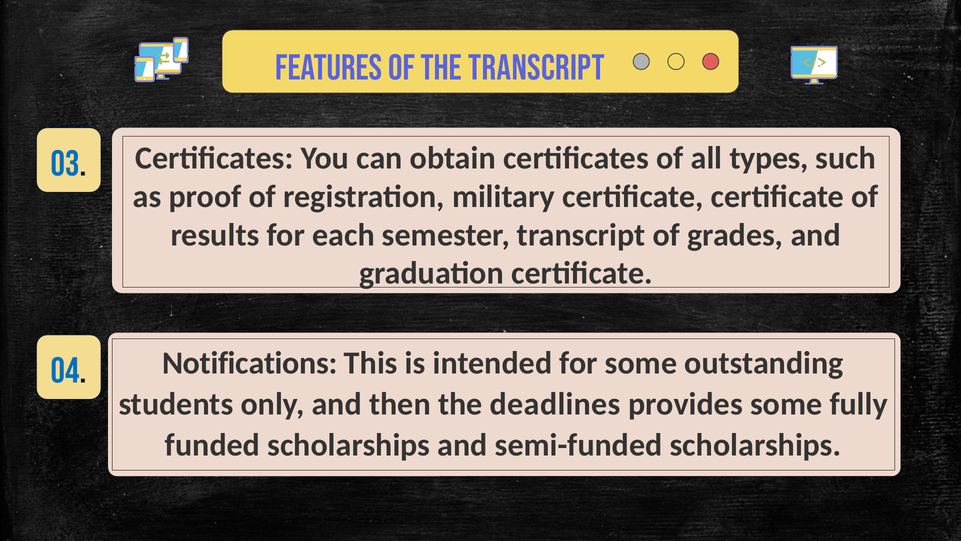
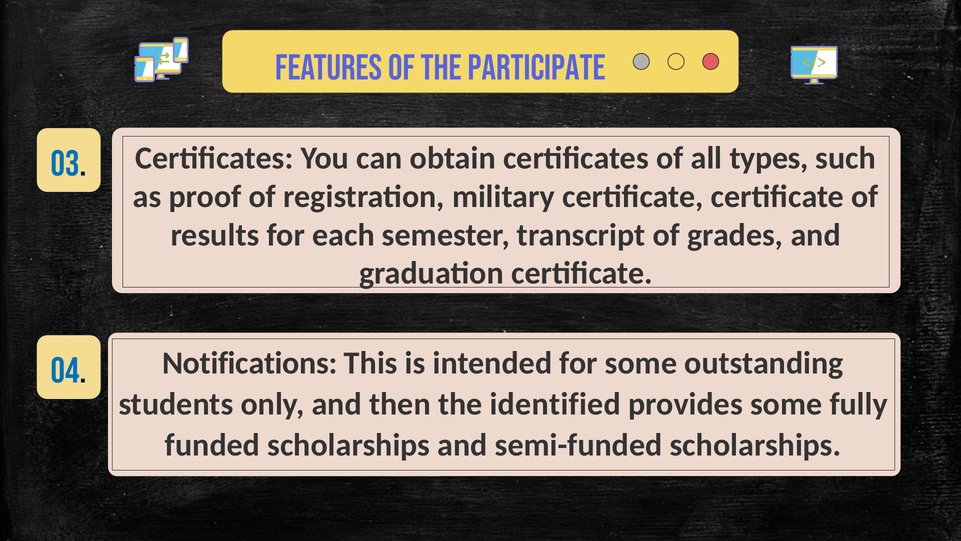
the transcript: transcript -> participate (537, 68)
deadlines: deadlines -> identified (555, 404)
